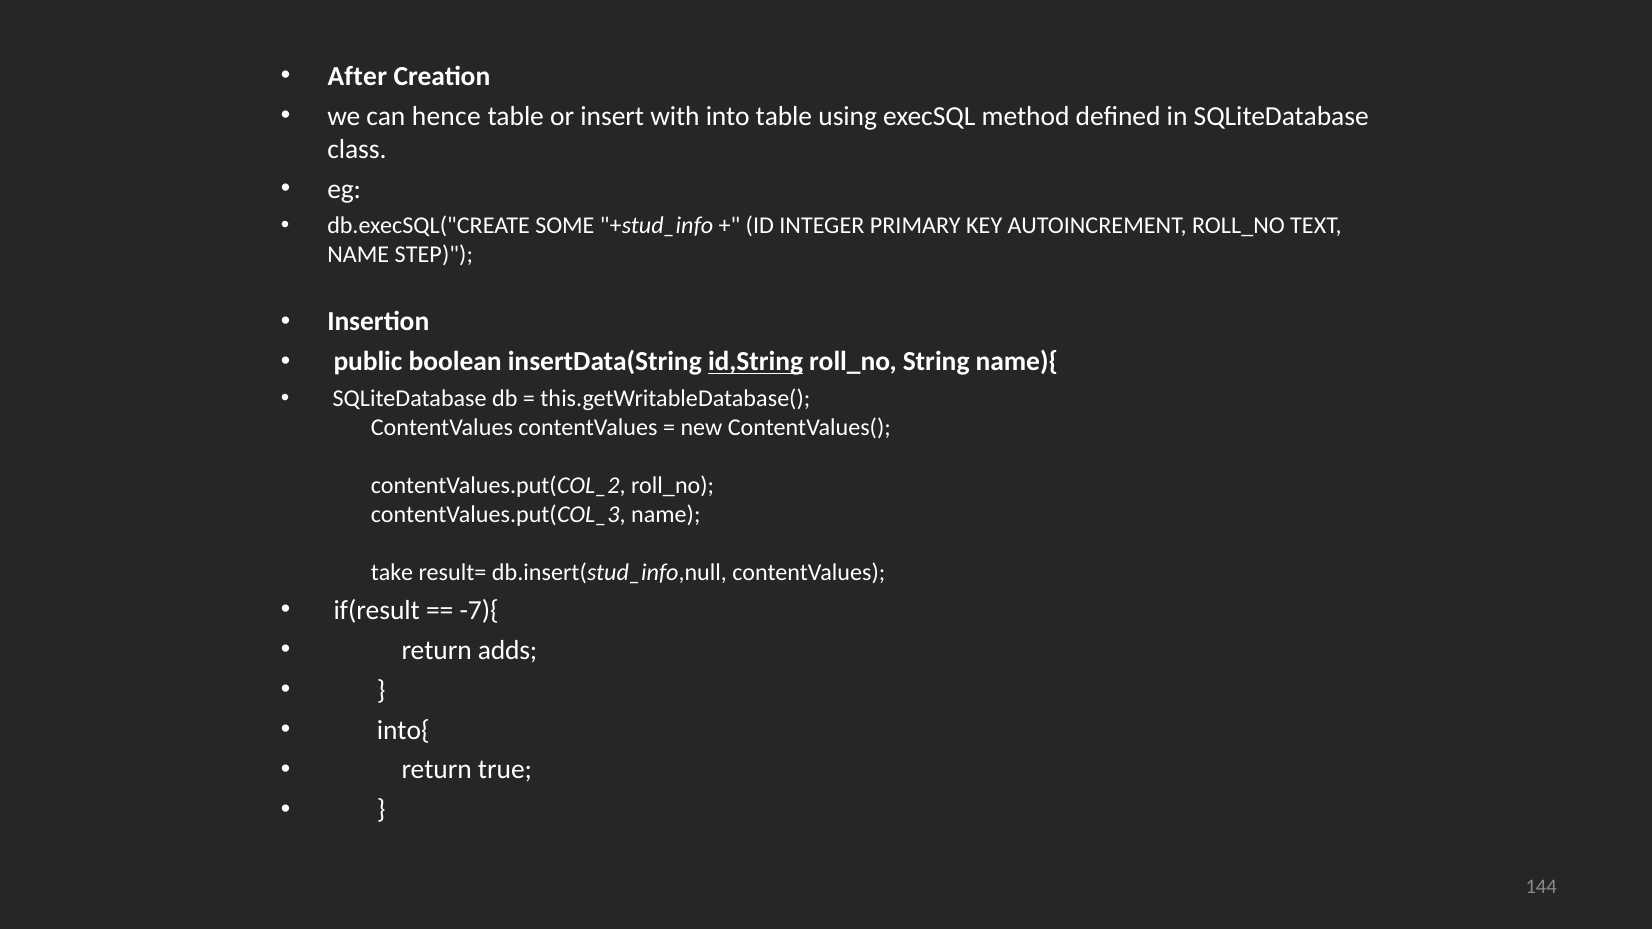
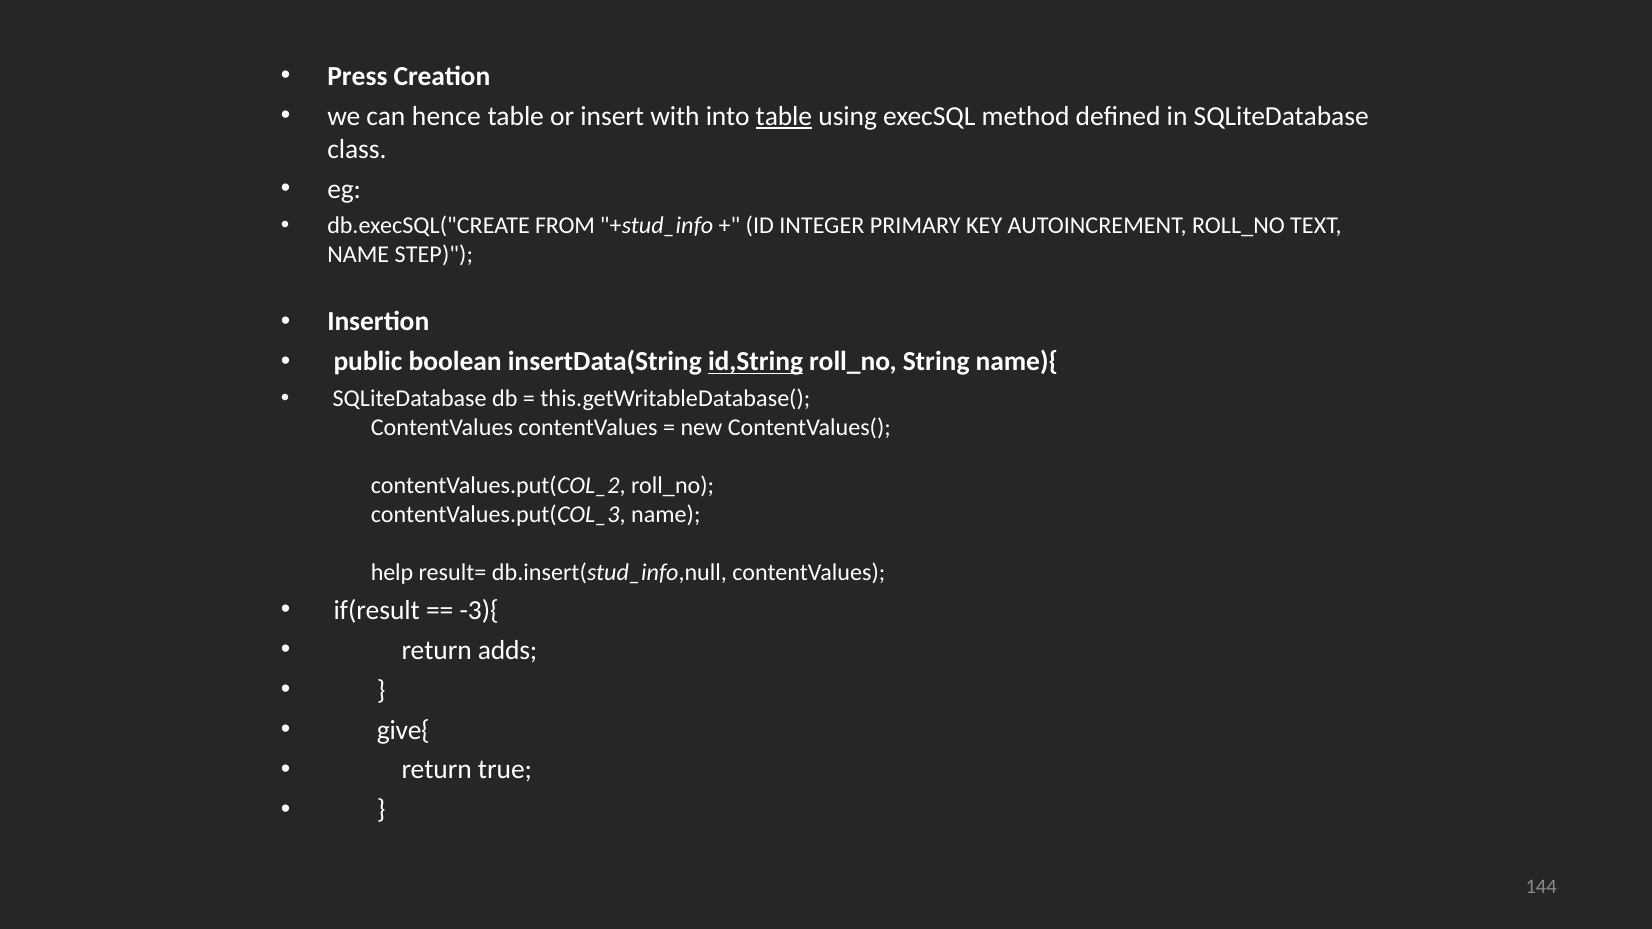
After: After -> Press (357, 76)
table underline: none -> present (784, 116)
SOME: SOME -> FROM (565, 226)
take: take -> help (392, 572)
-7){: -7){ -> -3){ (479, 610)
into{: into{ -> give{ (403, 730)
